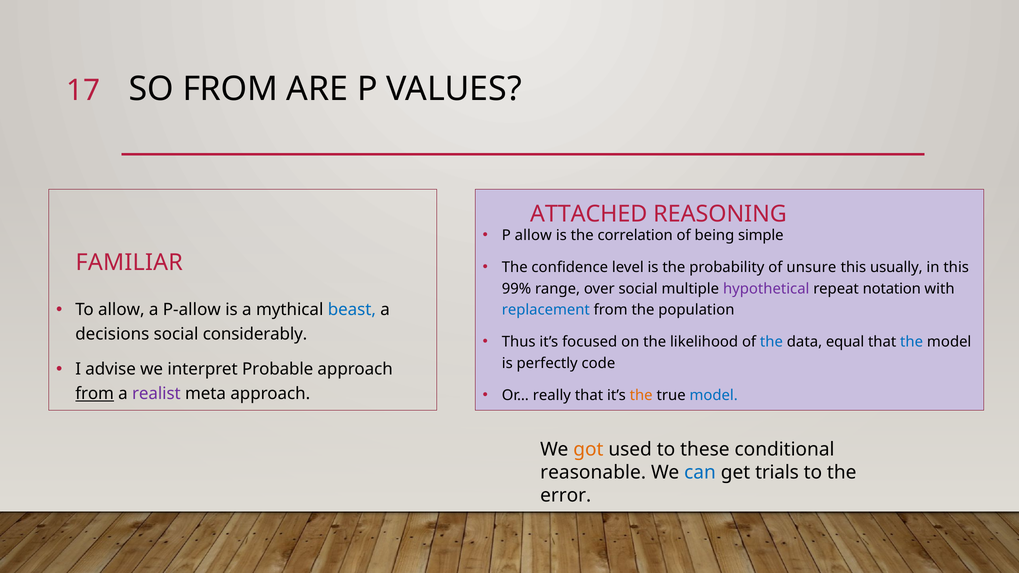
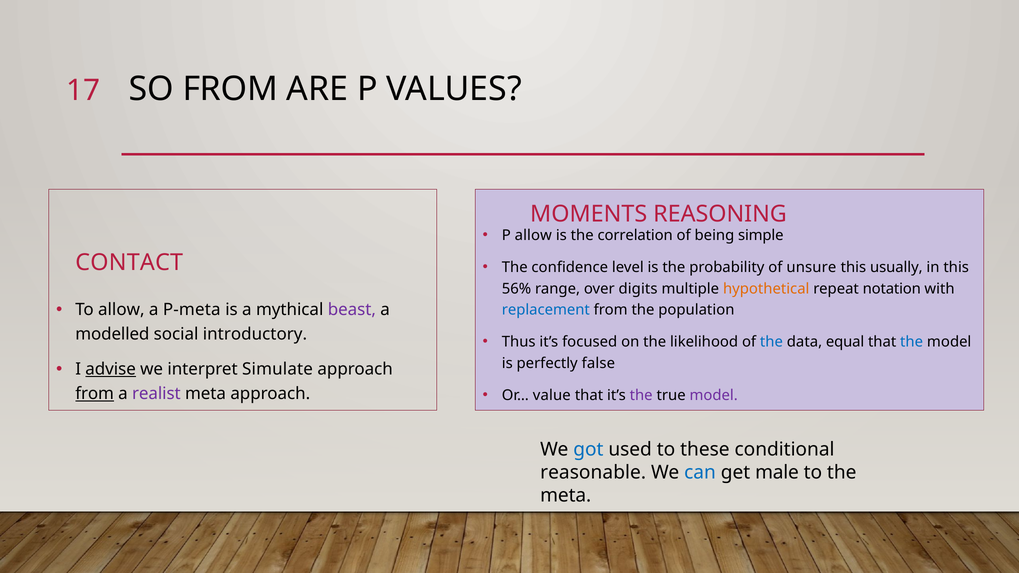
ATTACHED: ATTACHED -> MOMENTS (589, 214)
FAMILIAR: FAMILIAR -> CONTACT (129, 263)
99%: 99% -> 56% (516, 289)
over social: social -> digits (638, 289)
hypothetical colour: purple -> orange (766, 289)
P-allow: P-allow -> P-meta (192, 310)
beast colour: blue -> purple (352, 310)
decisions: decisions -> modelled (112, 334)
considerably: considerably -> introductory (255, 334)
code: code -> false (598, 364)
advise underline: none -> present (111, 369)
Probable: Probable -> Simulate (278, 369)
really: really -> value (552, 396)
the colour: orange -> purple (641, 396)
model colour: blue -> purple (714, 396)
got colour: orange -> blue (588, 450)
trials: trials -> male (777, 472)
error: error -> meta (566, 495)
